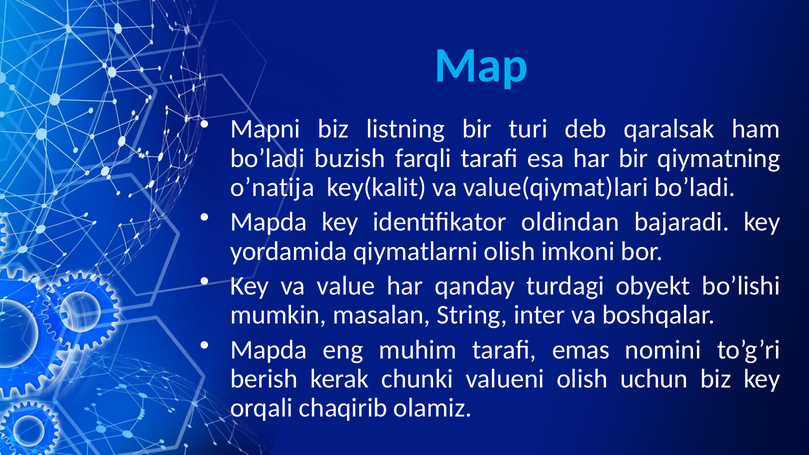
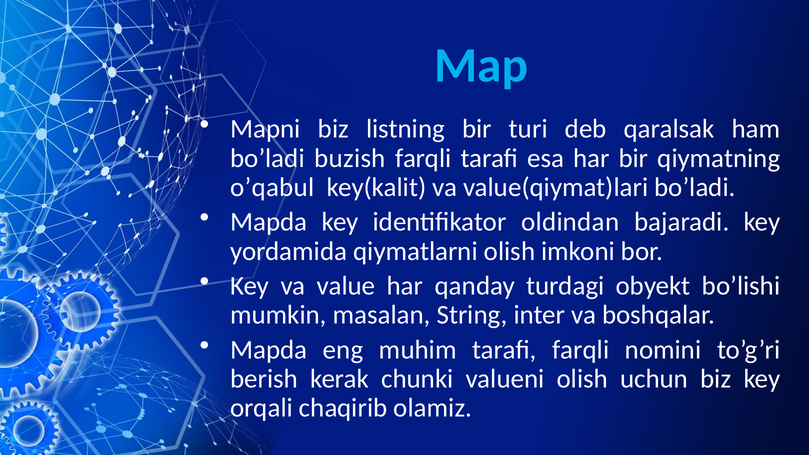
o’natija: o’natija -> o’qabul (272, 187)
tarafi emas: emas -> farqli (581, 350)
